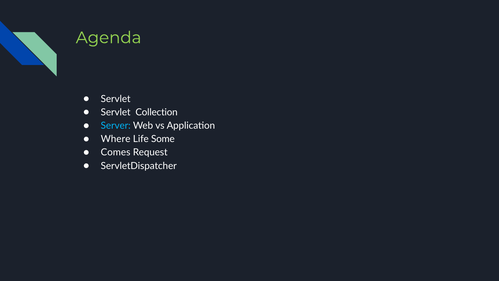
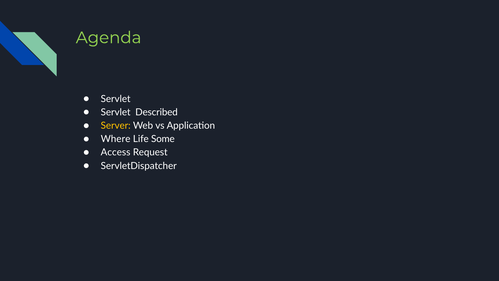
Collection: Collection -> Described (157, 112)
Server colour: light blue -> yellow (116, 126)
Comes: Comes -> Access (116, 152)
